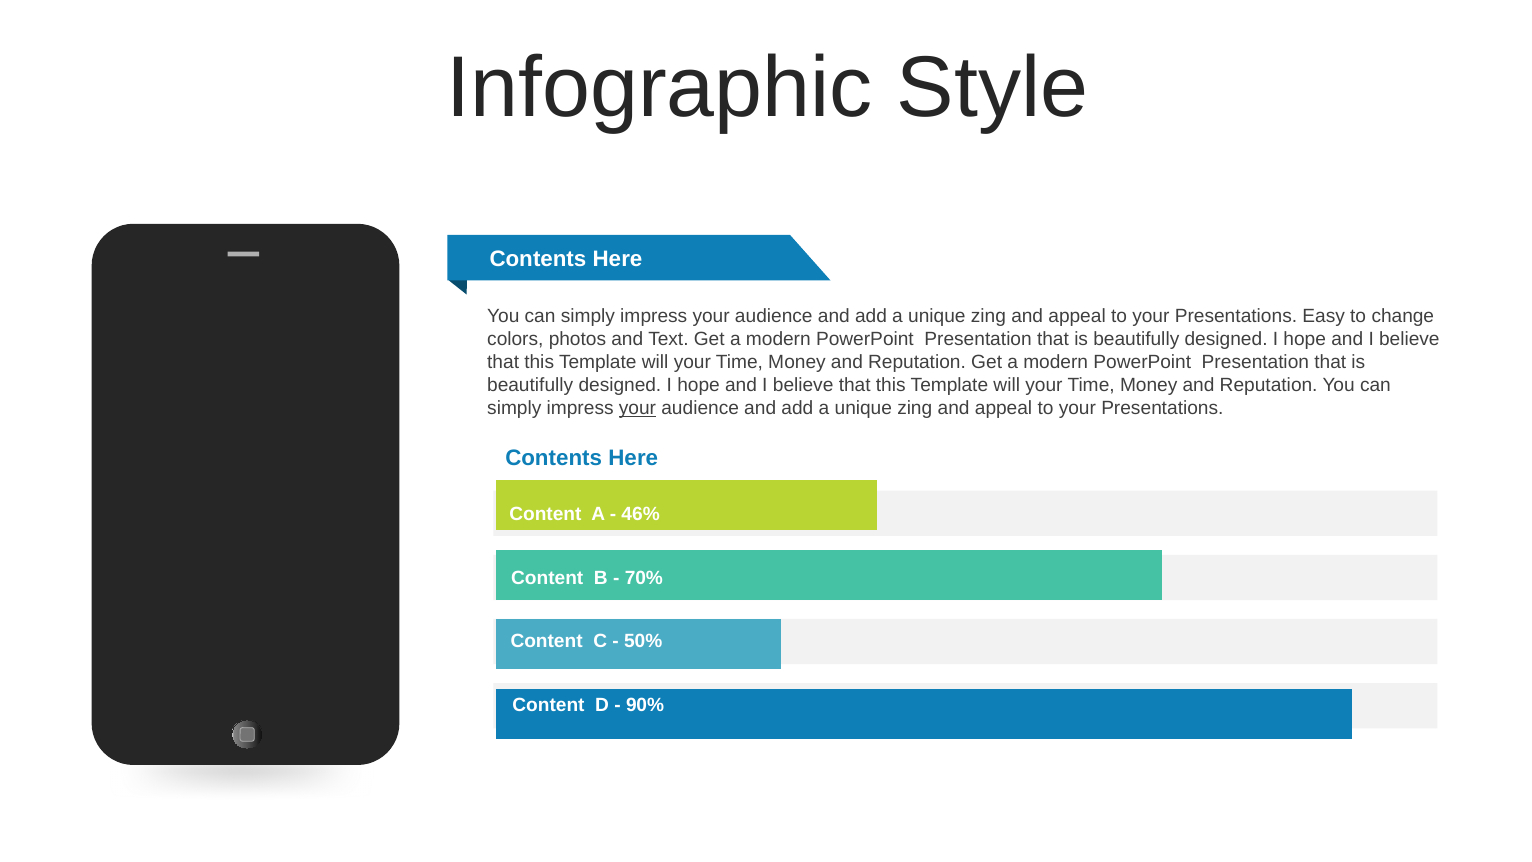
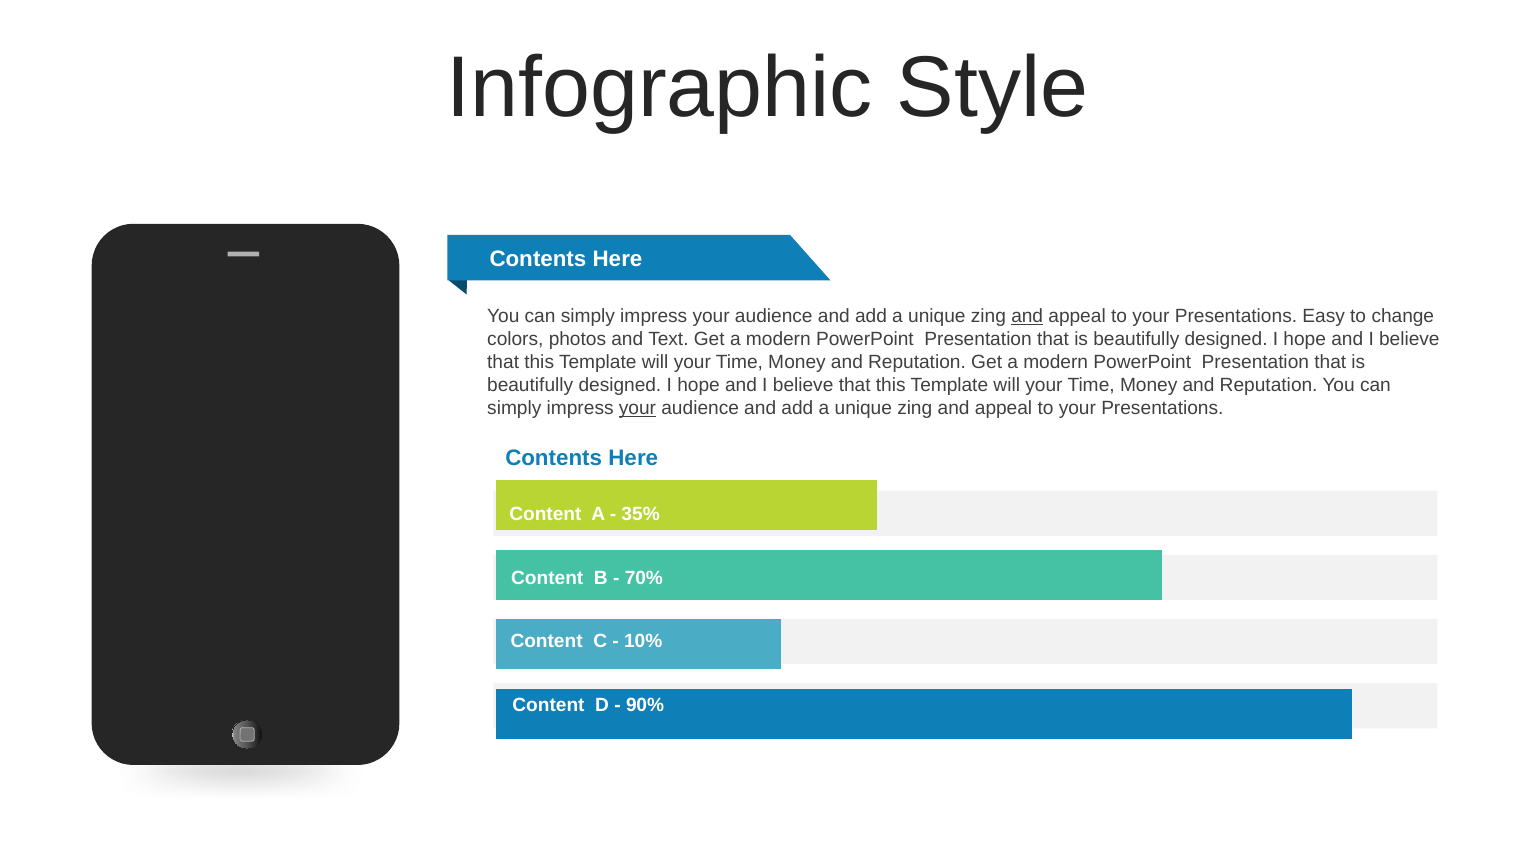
and underline: none -> present (1027, 316)
46%: 46% -> 35% (641, 514)
50%: 50% -> 10% (643, 641)
